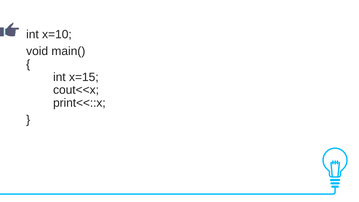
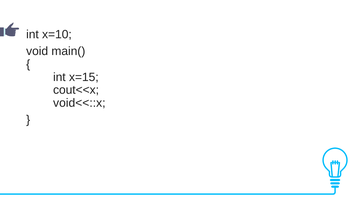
print<<::x: print<<::x -> void<<::x (79, 103)
